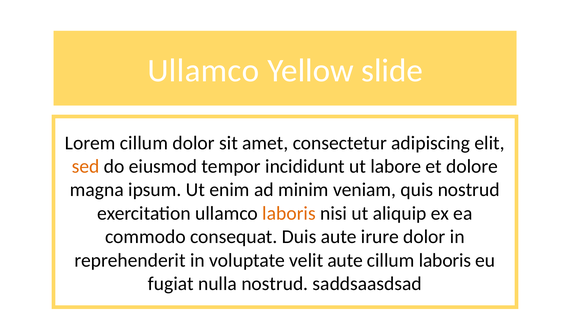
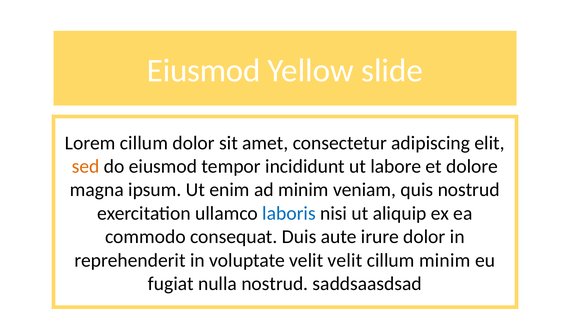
Ullamco: Ullamco -> Eiusmod (204, 71)
laboris colour: orange -> blue (289, 213)
velit aute: aute -> velit (345, 260)
cillum laboris: laboris -> minim (445, 260)
